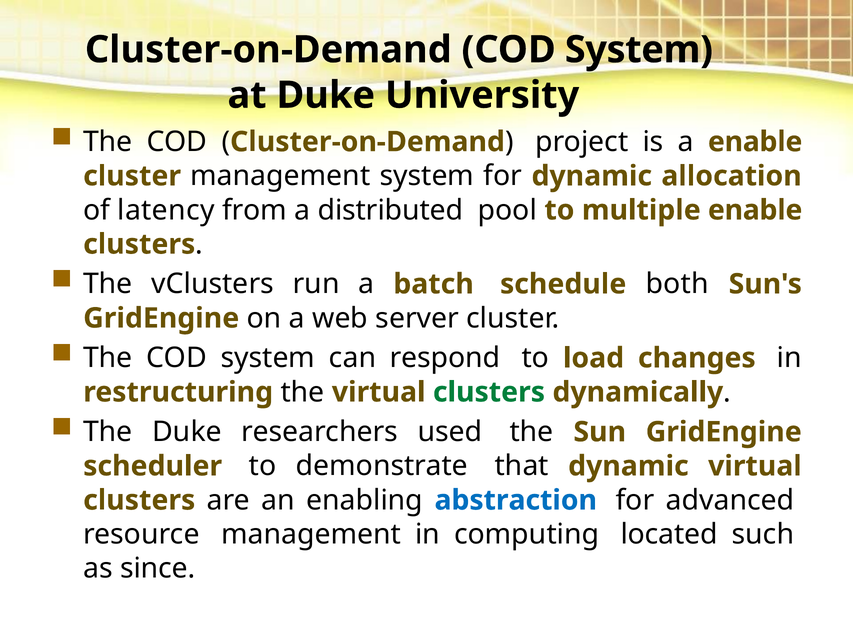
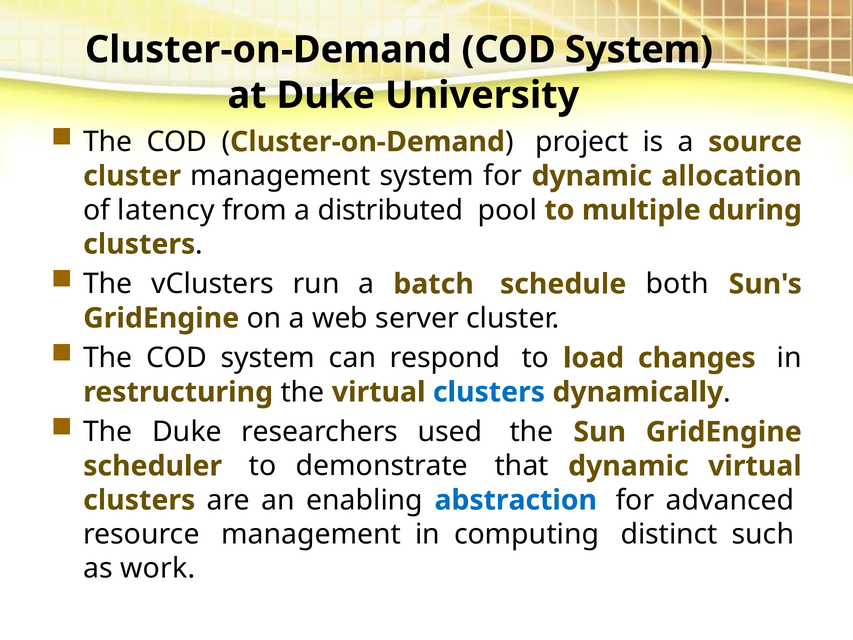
a enable: enable -> source (755, 142)
multiple enable: enable -> during (755, 210)
clusters colour: green -> blue (489, 392)
located: located -> distinct (669, 534)
since: since -> work (158, 568)
